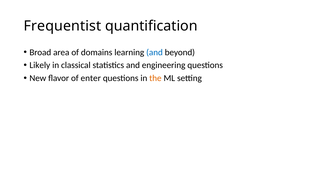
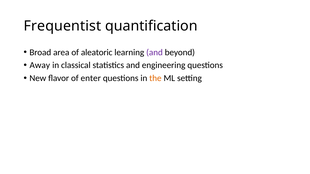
domains: domains -> aleatoric (97, 52)
and colour: blue -> purple (155, 52)
Likely: Likely -> Away (40, 65)
